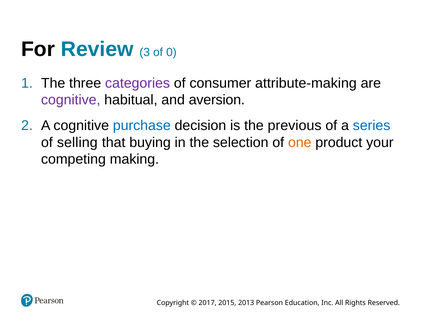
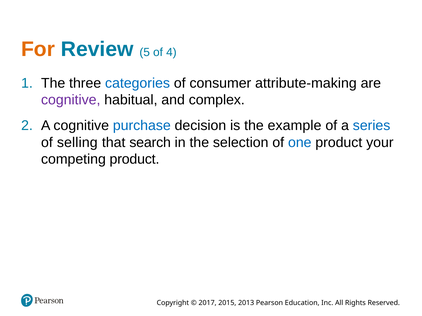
For colour: black -> orange (38, 49)
3: 3 -> 5 (145, 52)
0: 0 -> 4 (171, 52)
categories colour: purple -> blue (138, 83)
aversion: aversion -> complex (217, 100)
previous: previous -> example (295, 126)
buying: buying -> search (150, 143)
one colour: orange -> blue (300, 143)
competing making: making -> product (134, 160)
